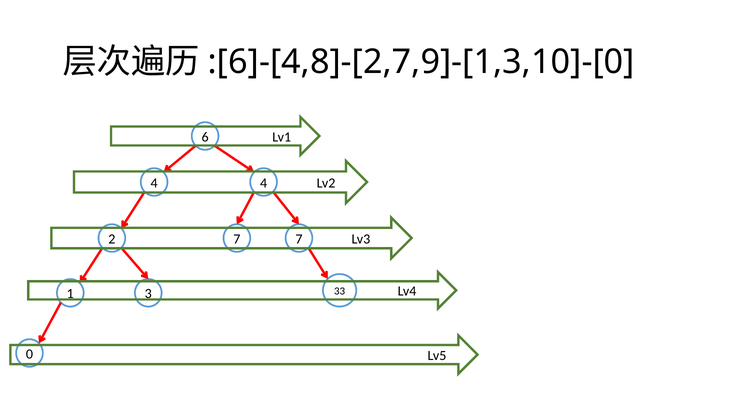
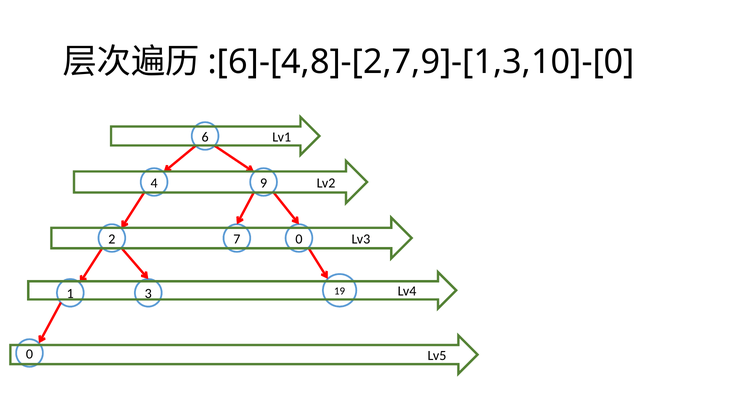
4 4: 4 -> 9 (264, 183)
7 7: 7 -> 0 (299, 239)
33: 33 -> 19 (340, 291)
